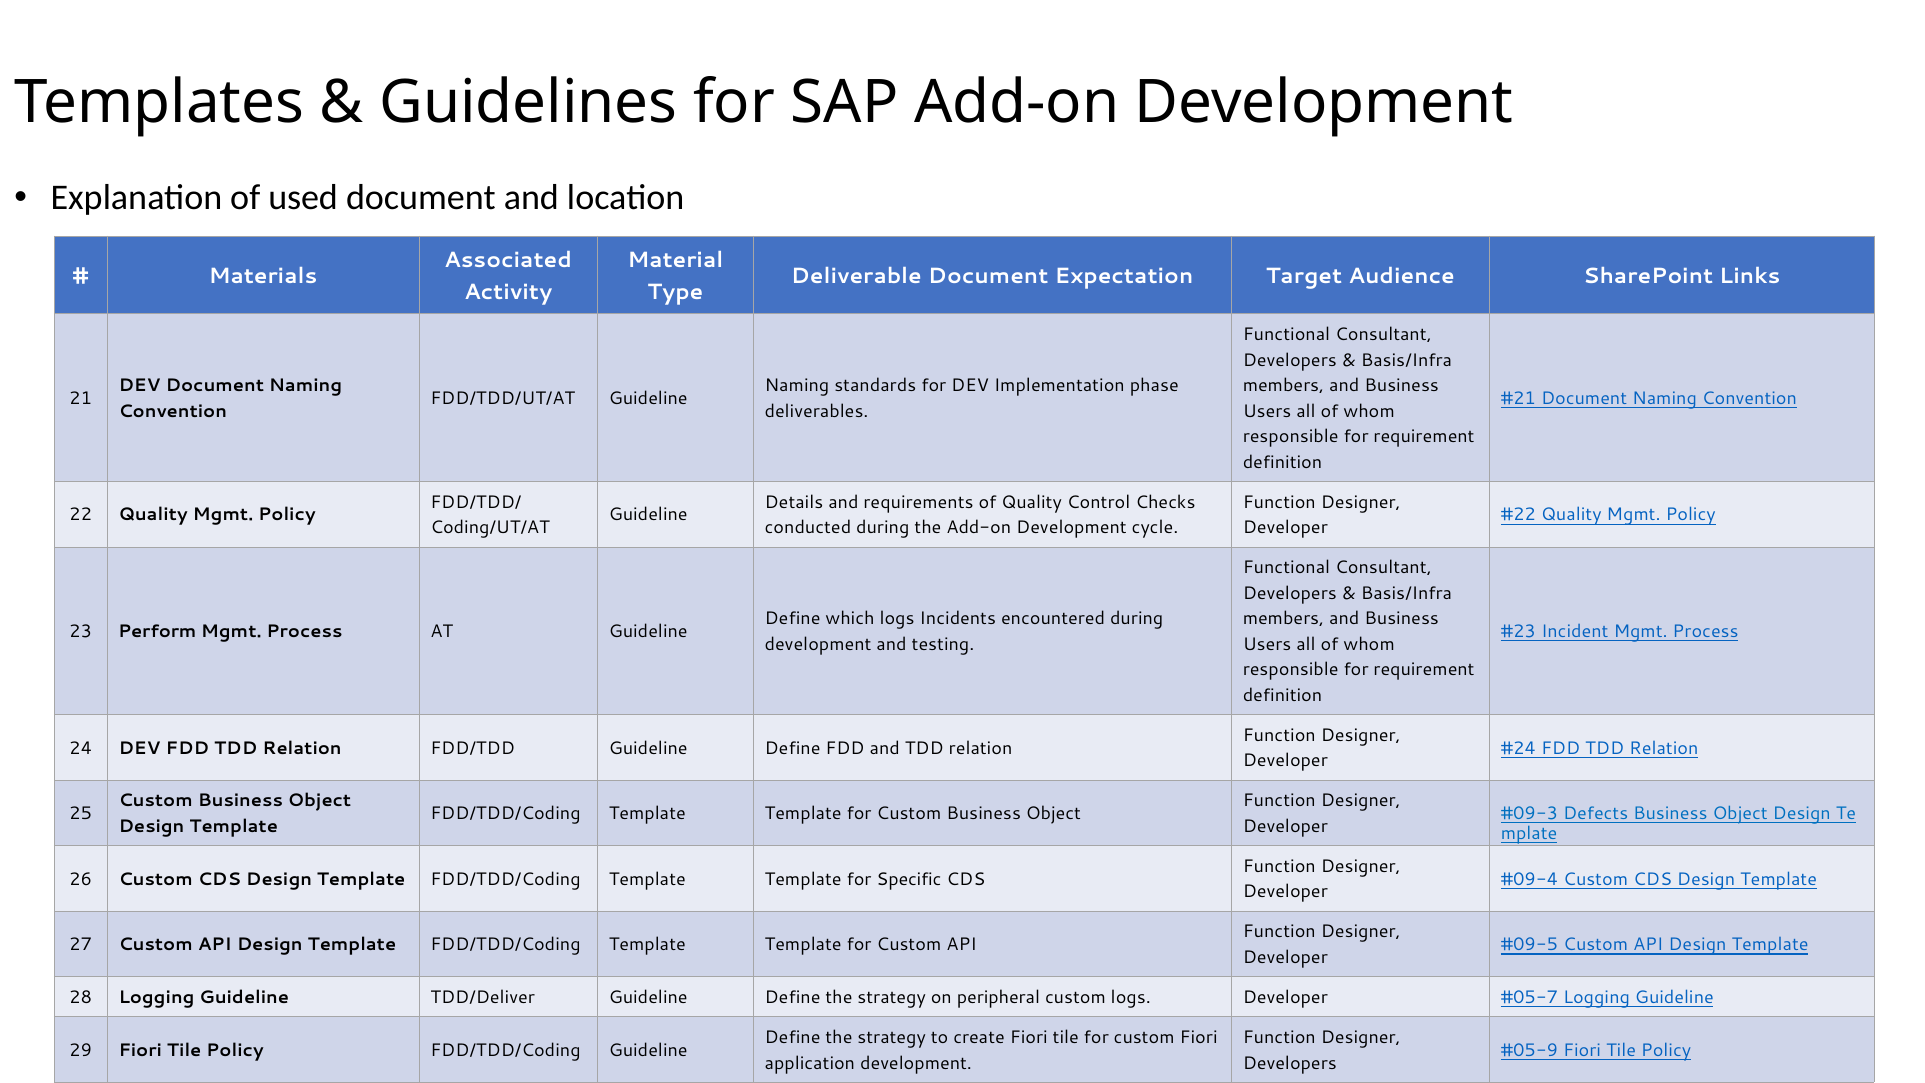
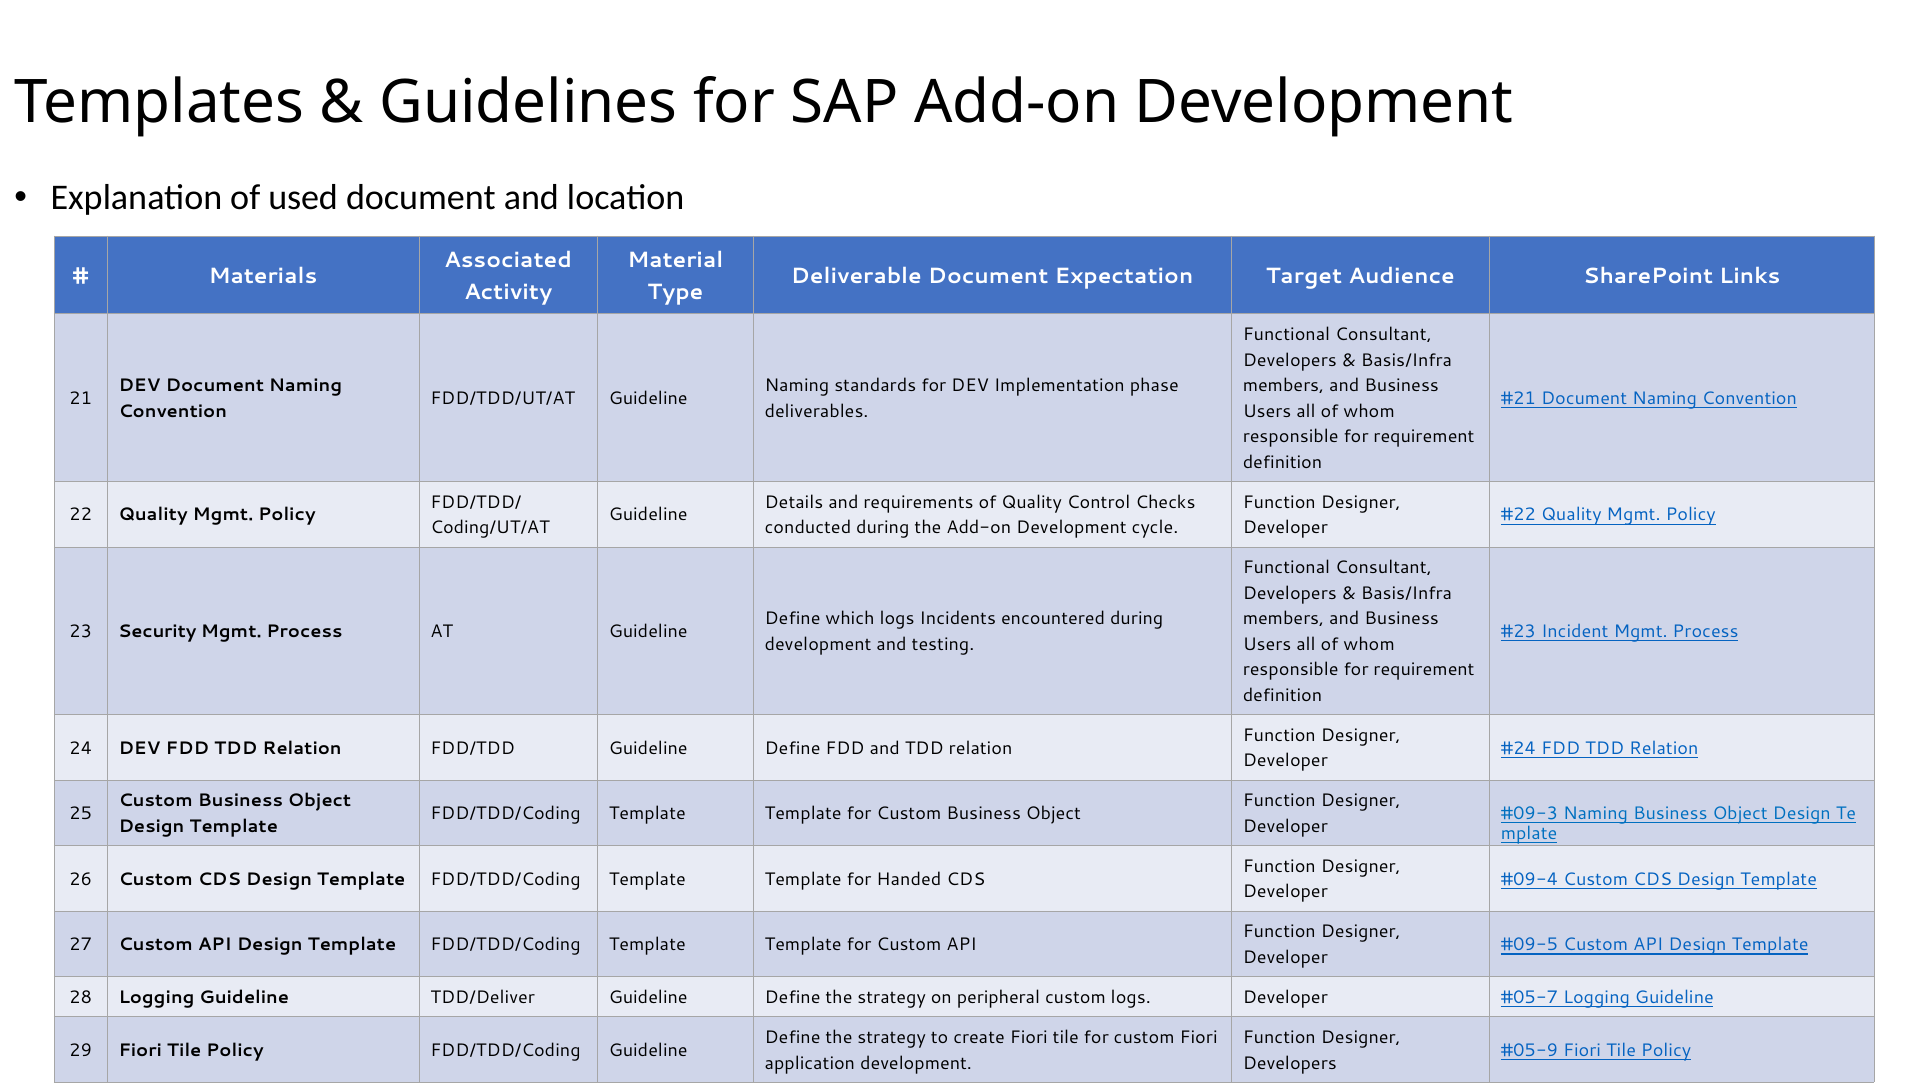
Perform: Perform -> Security (157, 631)
Defects: Defects -> Naming (1596, 814)
Specific: Specific -> Handed (909, 879)
